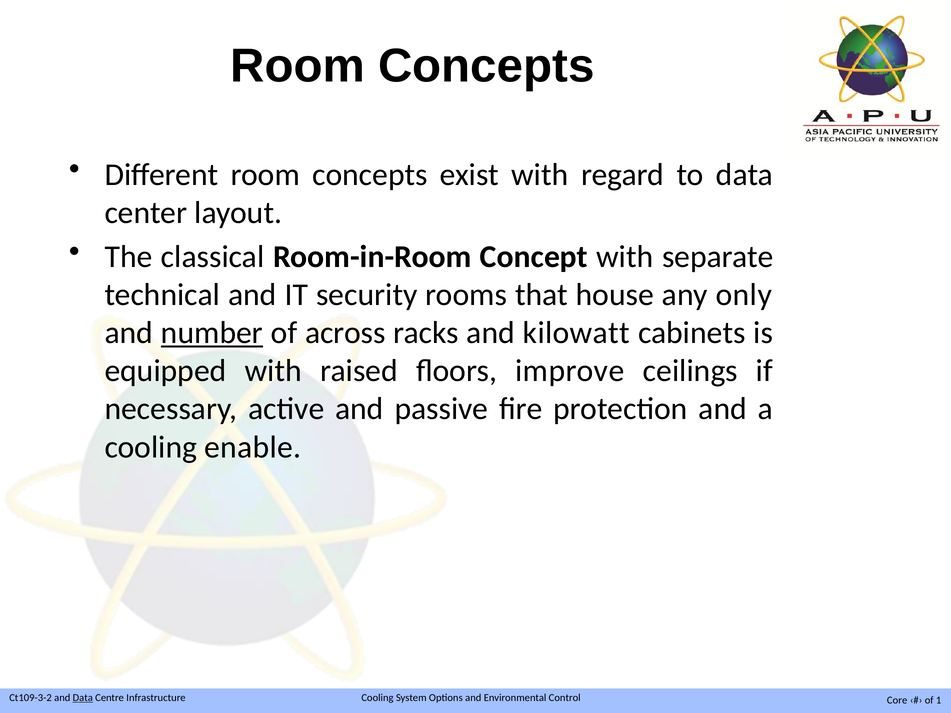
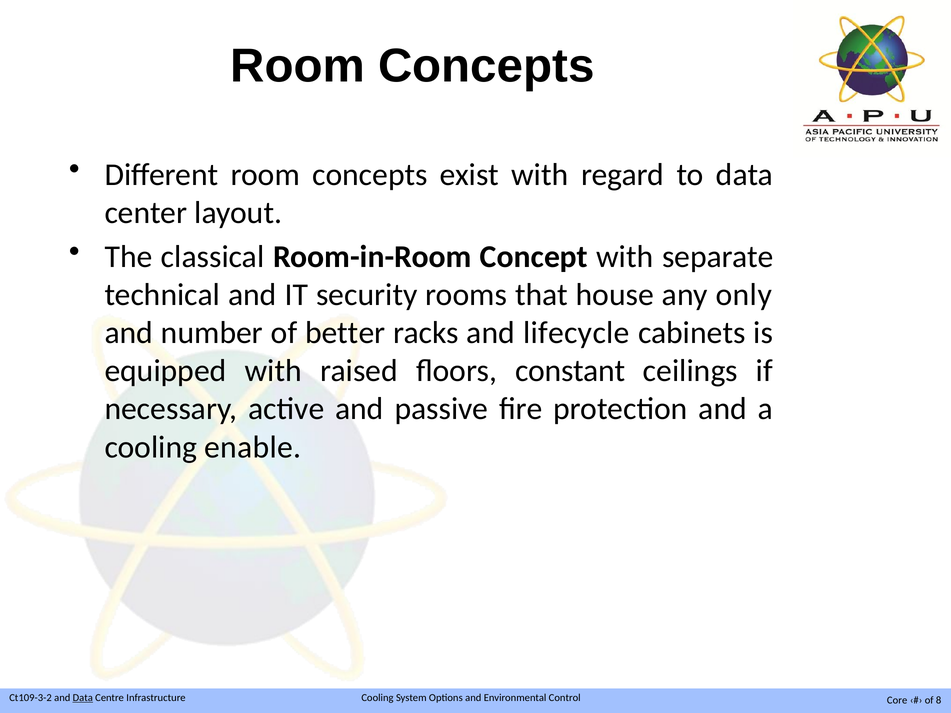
number underline: present -> none (212, 333)
across: across -> better (345, 333)
kilowatt: kilowatt -> lifecycle (576, 333)
improve: improve -> constant (570, 371)
1: 1 -> 8 (939, 701)
